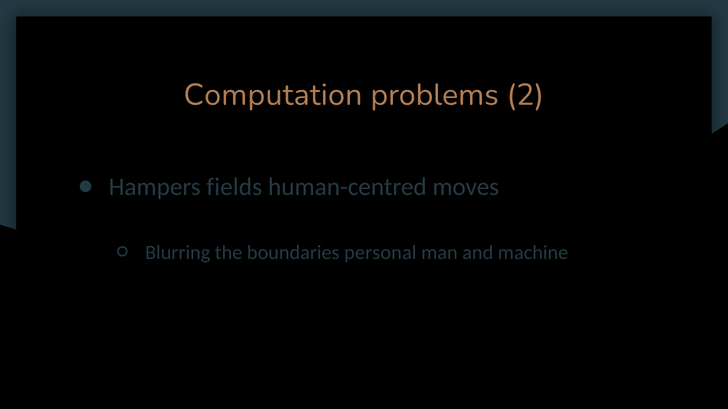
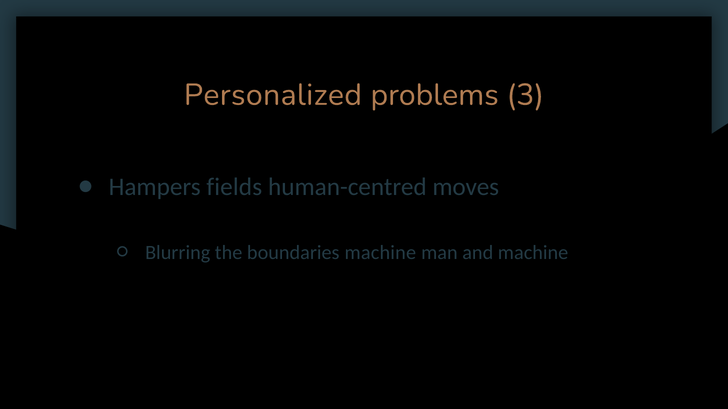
Computation: Computation -> Personalized (273, 95)
2: 2 -> 3 (525, 95)
boundaries personal: personal -> machine (380, 253)
